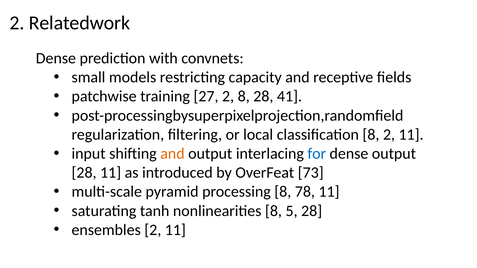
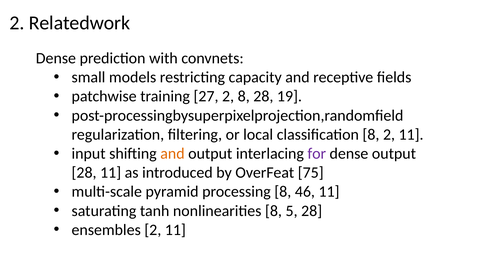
41: 41 -> 19 (289, 97)
for colour: blue -> purple (317, 154)
73: 73 -> 75 (311, 173)
78: 78 -> 46 (305, 192)
